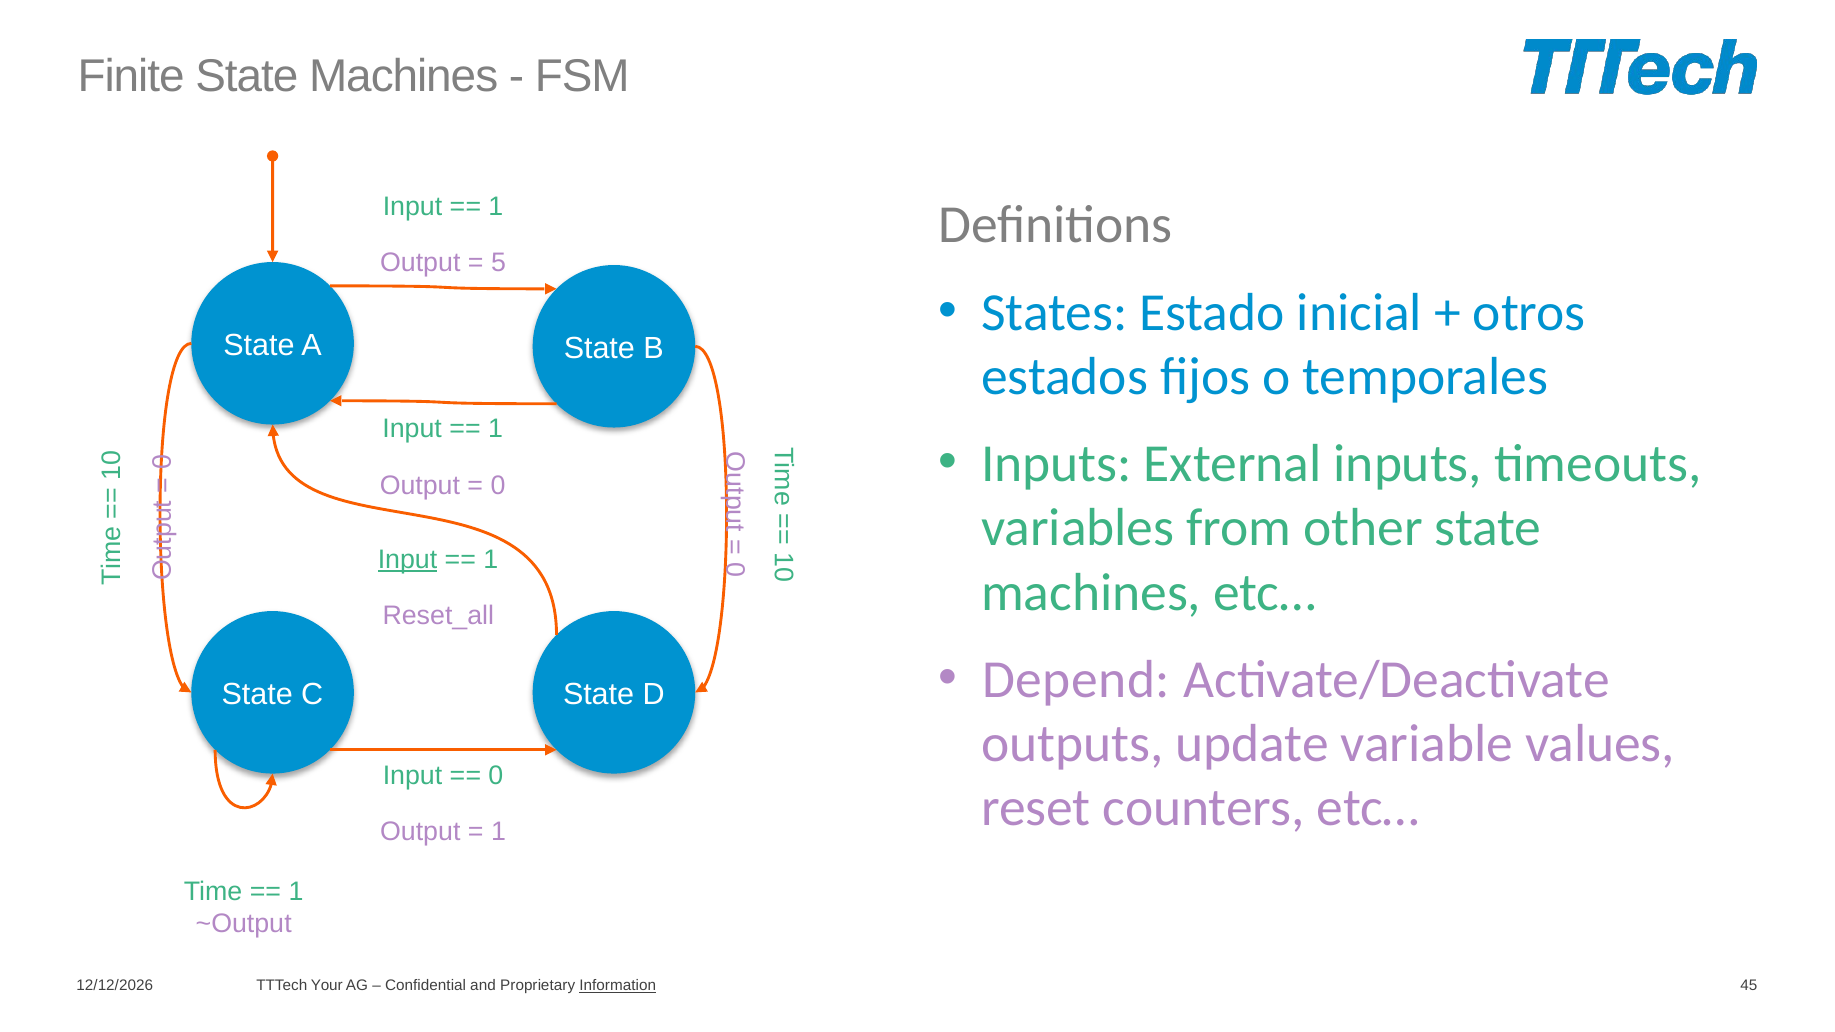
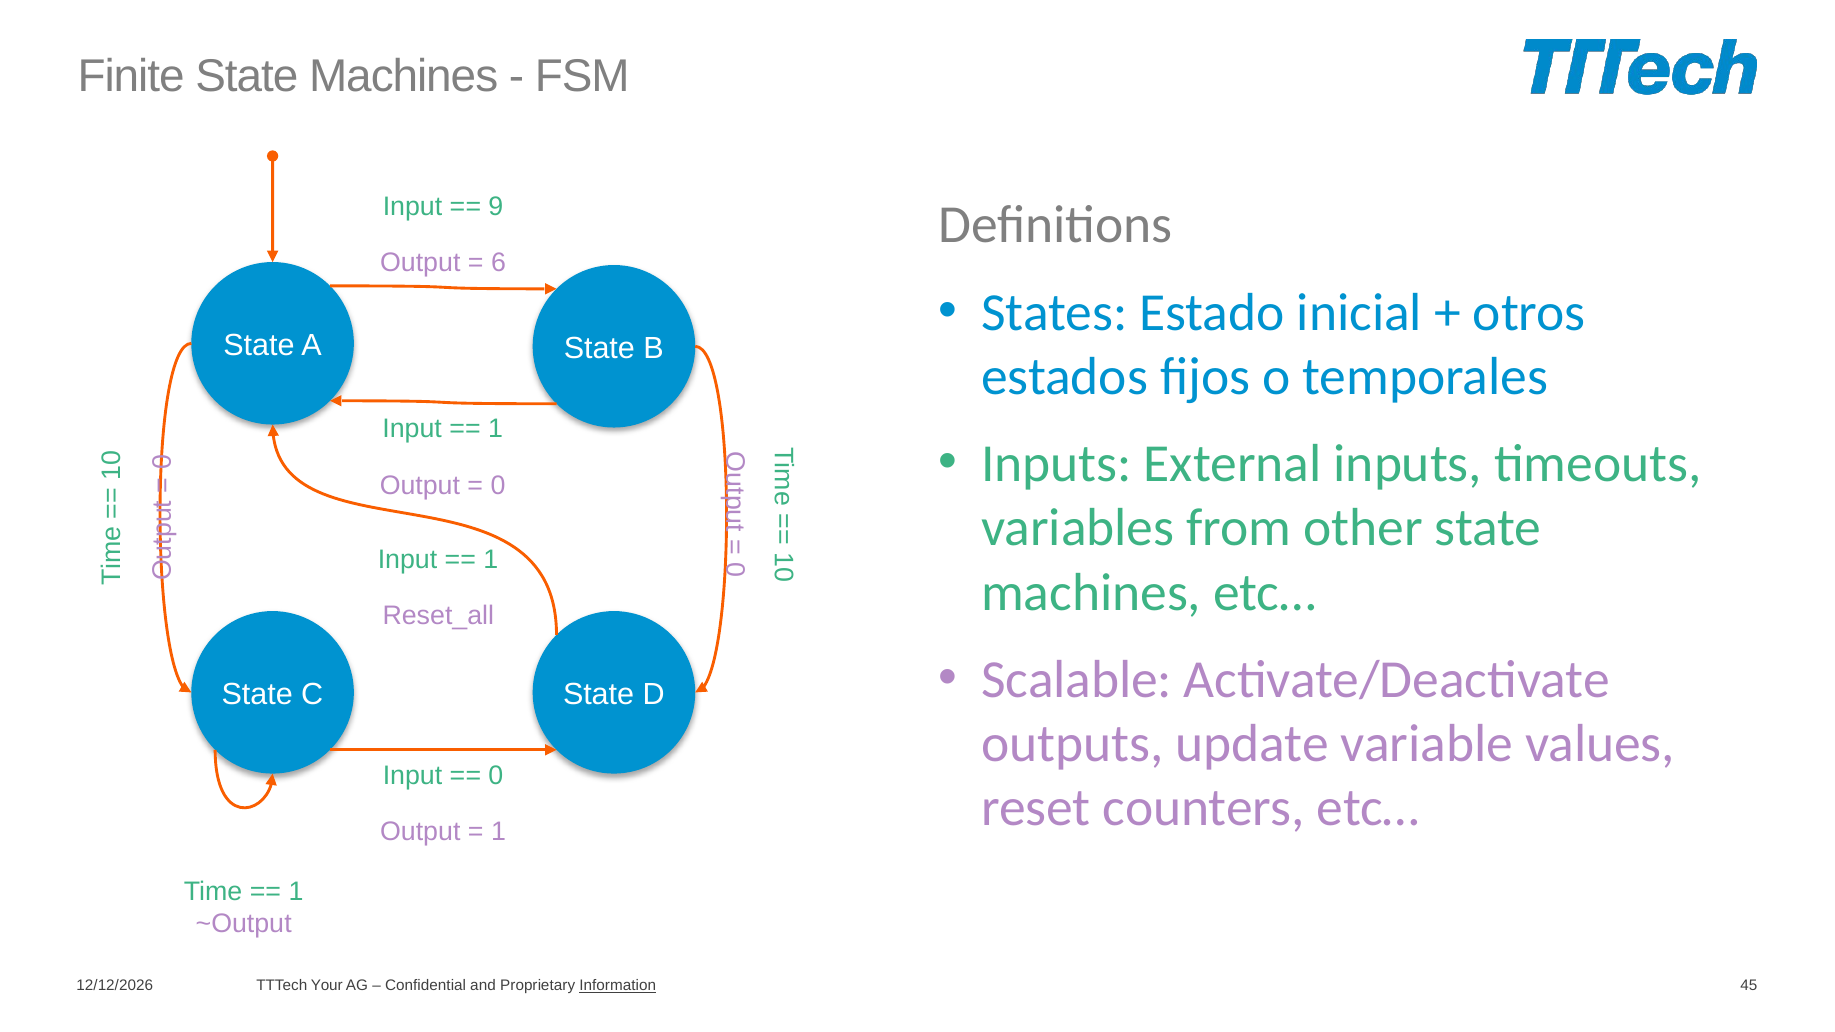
1: 1 -> 9 (496, 206)
5: 5 -> 6 (498, 262)
Input underline: present -> none (407, 560)
Depend: Depend -> Scalable (1077, 680)
